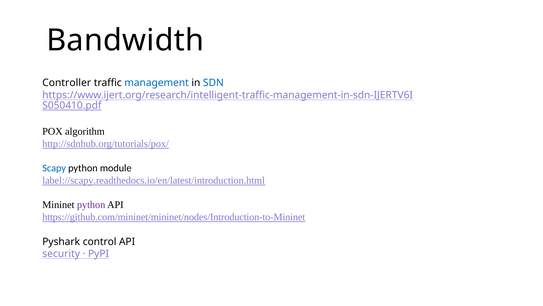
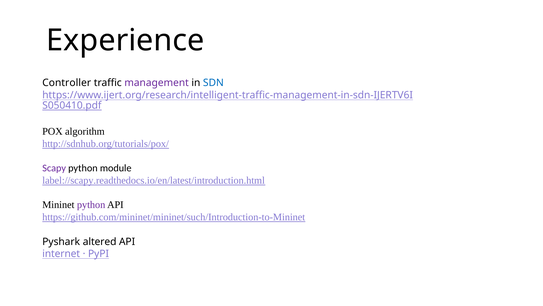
Bandwidth: Bandwidth -> Experience (125, 40)
management colour: blue -> purple (157, 83)
Scapy colour: blue -> purple (54, 168)
https://github.com/mininet/mininet/nodes/Introduction-to-Mininet: https://github.com/mininet/mininet/nodes/Introduction-to-Mininet -> https://github.com/mininet/mininet/such/Introduction-to-Mininet (174, 217)
control: control -> altered (100, 241)
security: security -> internet (61, 253)
